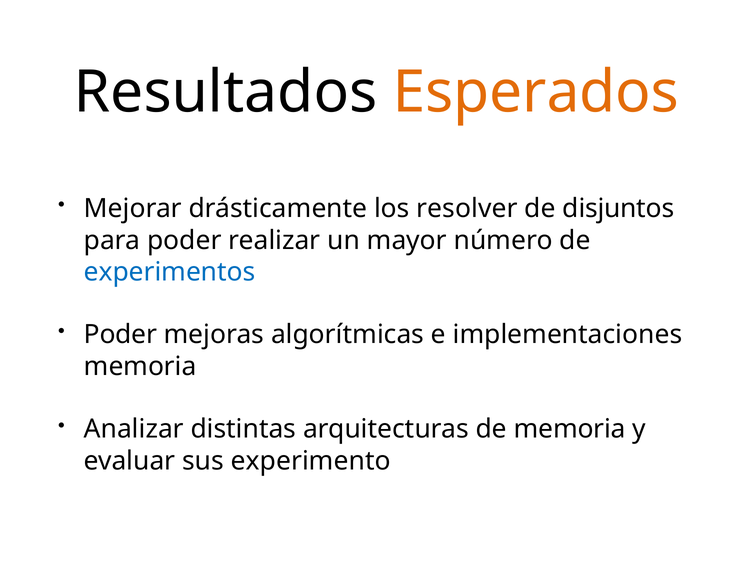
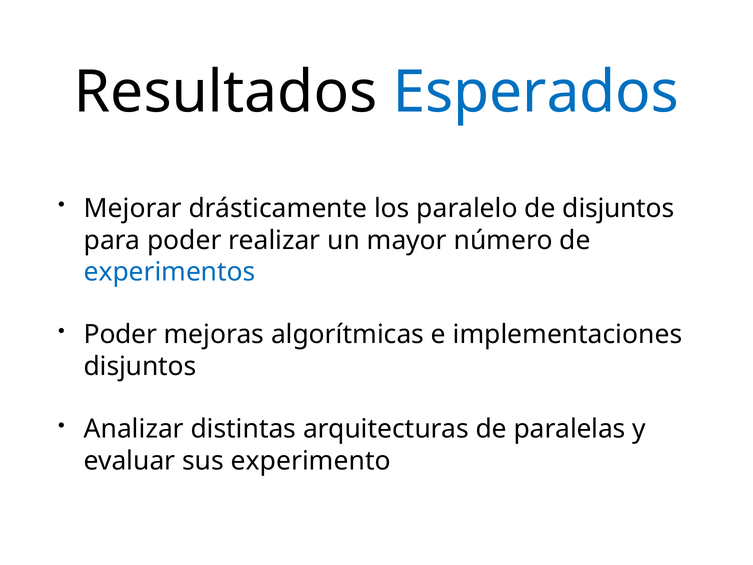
Esperados colour: orange -> blue (536, 92)
resolver: resolver -> paralelo (467, 208)
memoria: memoria -> disjuntos (140, 366)
de memoria: memoria -> paralelas (570, 429)
